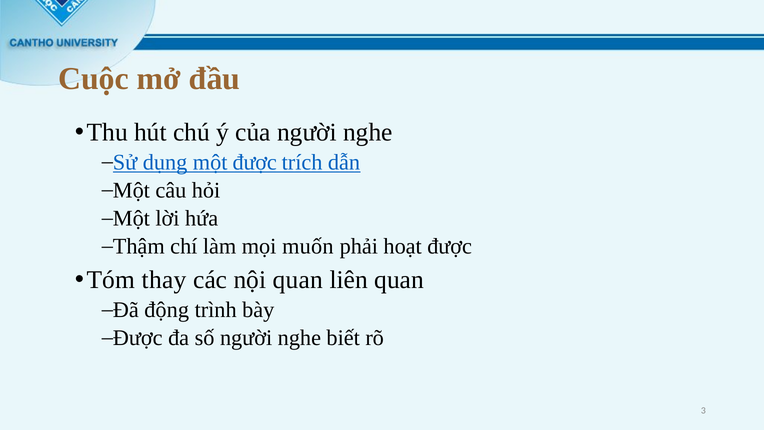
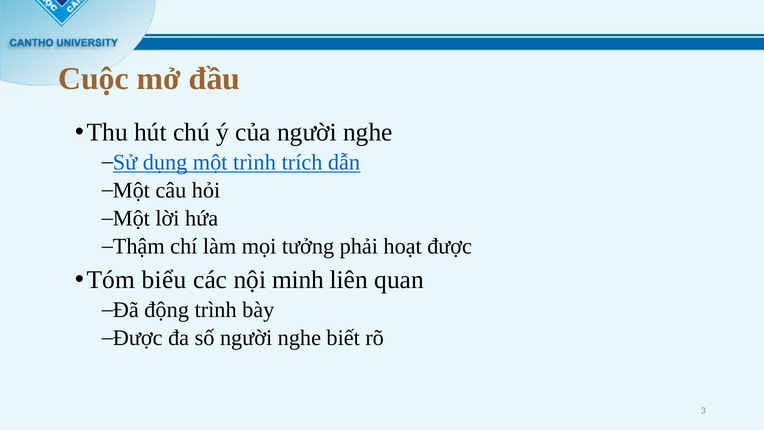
một được: được -> trình (254, 162)
muốn: muốn -> tưởng (308, 246)
thay: thay -> biểu (164, 280)
nội quan: quan -> minh (298, 280)
